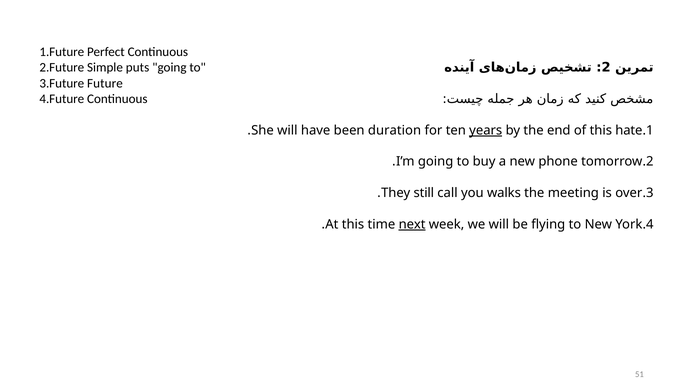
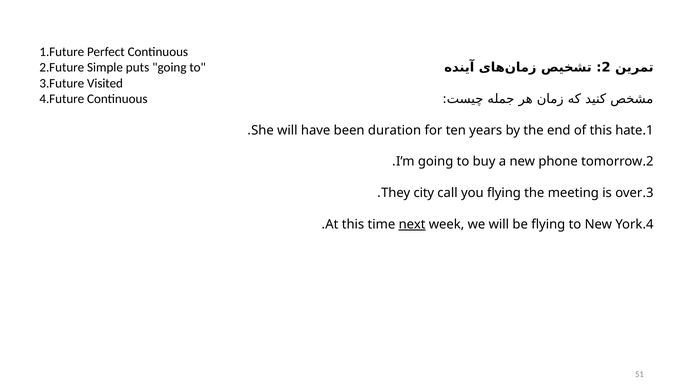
Future: Future -> Visited (105, 83)
years underline: present -> none (486, 130)
still: still -> city (424, 193)
you walks: walks -> flying (504, 193)
